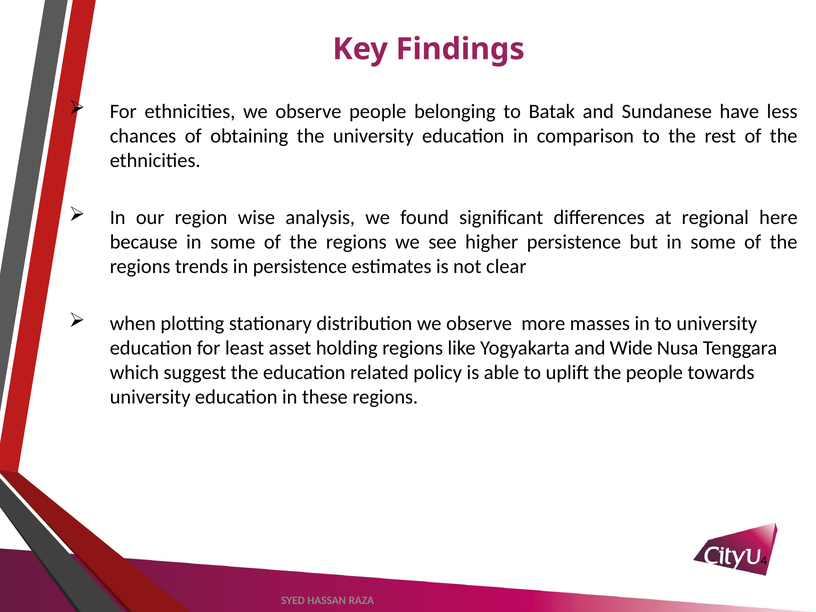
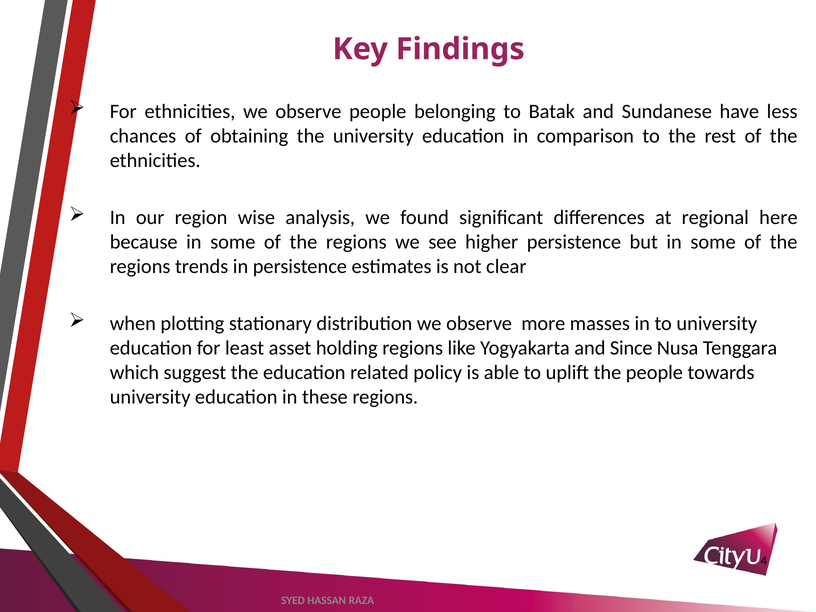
Wide: Wide -> Since (631, 348)
